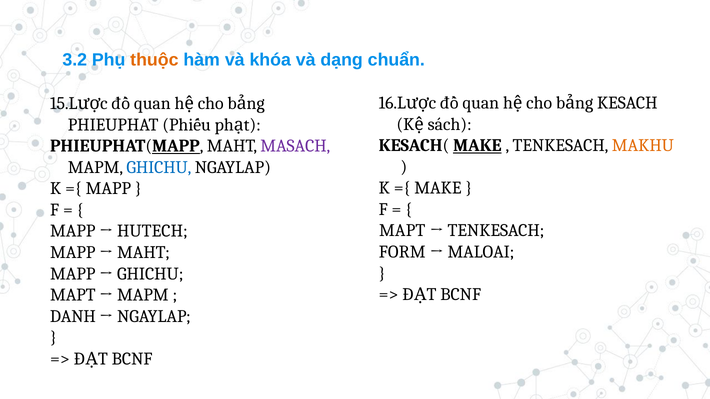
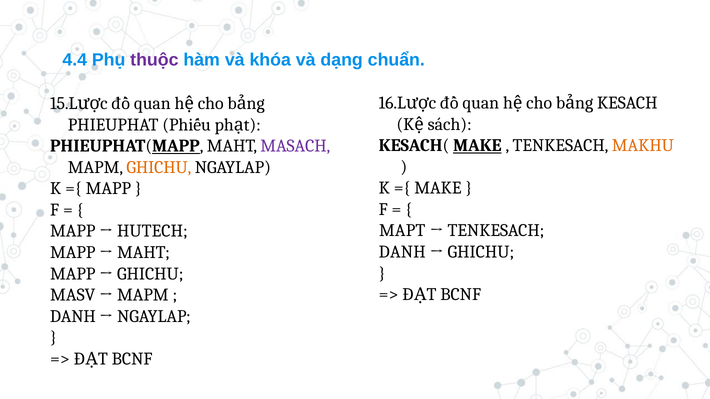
3.2: 3.2 -> 4.4 (75, 60)
thuộc colour: orange -> purple (154, 60)
GHICHU colour: blue -> orange (159, 167)
FORM: FORM -> DANH (402, 252)
MALOAI: MALOAI -> GHICHU (481, 252)
MAPT: MAPT -> MASV (73, 295)
